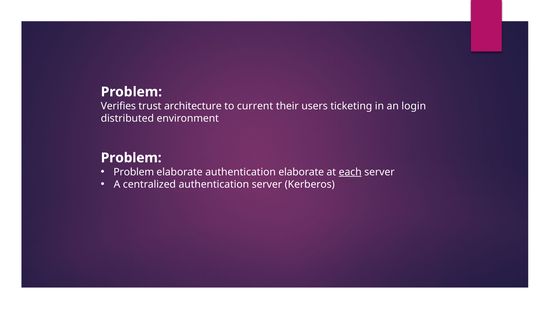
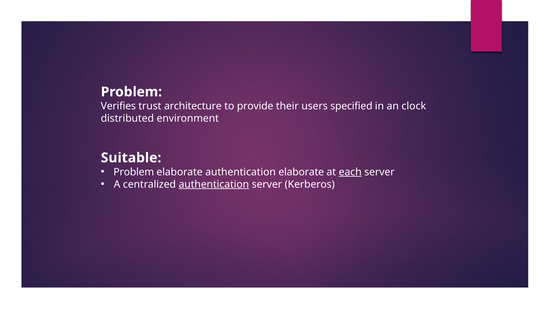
current: current -> provide (255, 106)
ticketing: ticketing -> specified (351, 106)
login: login -> clock (414, 106)
Problem: Problem -> Suitable (131, 158)
authentication underline: none -> present (214, 185)
